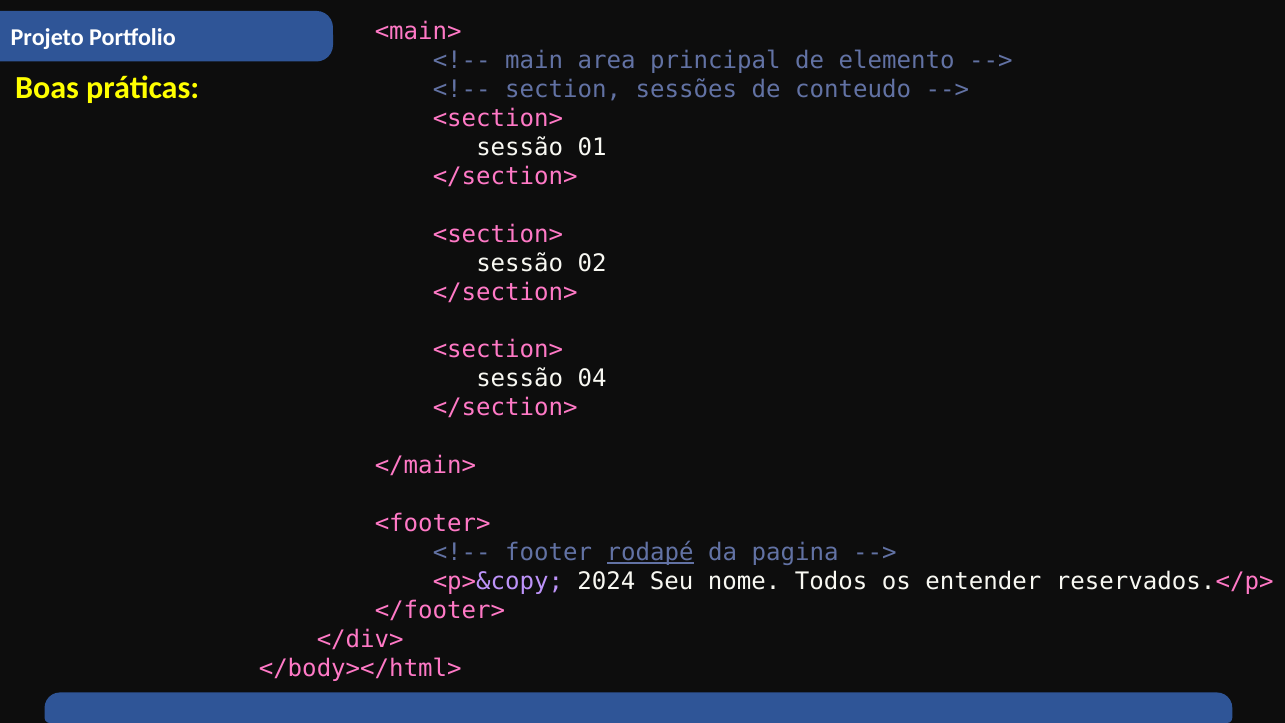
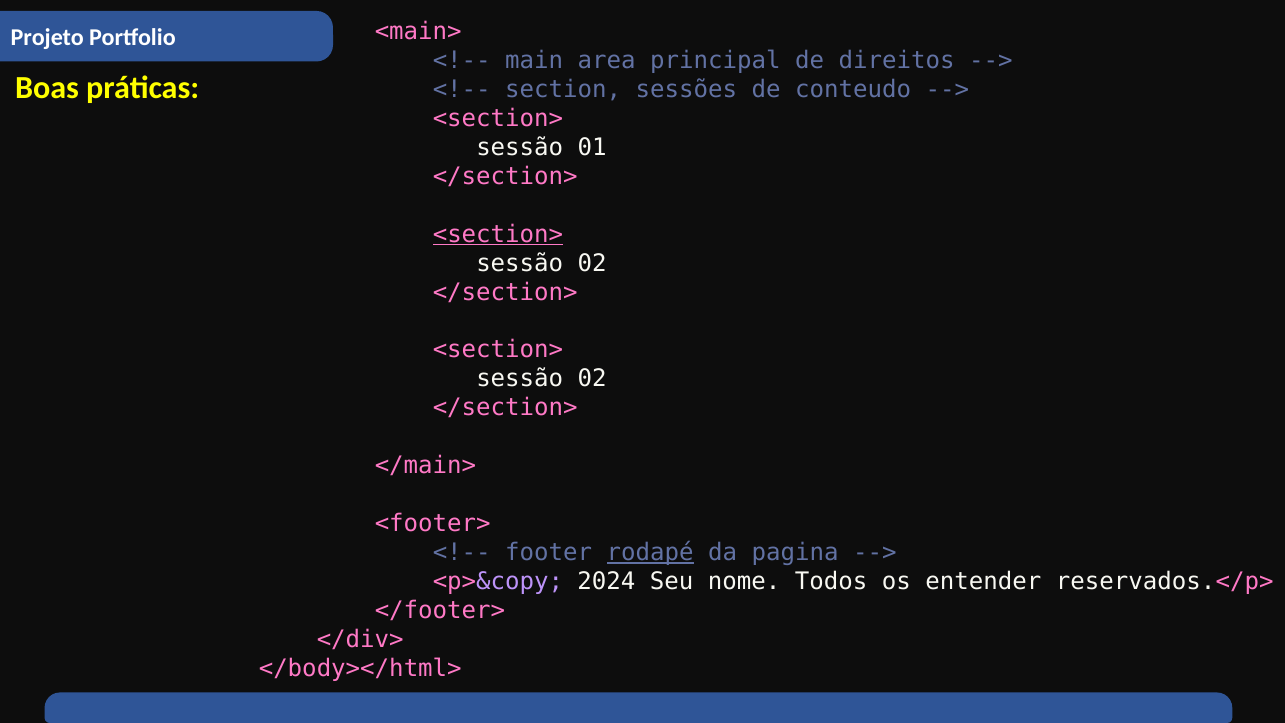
elemento: elemento -> direitos (897, 61)
<section> underline: none -> present (498, 234)
04: 04 -> 02 (592, 379)
